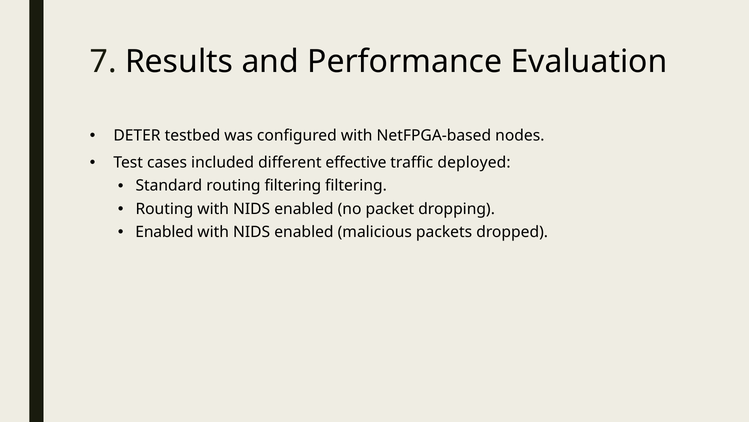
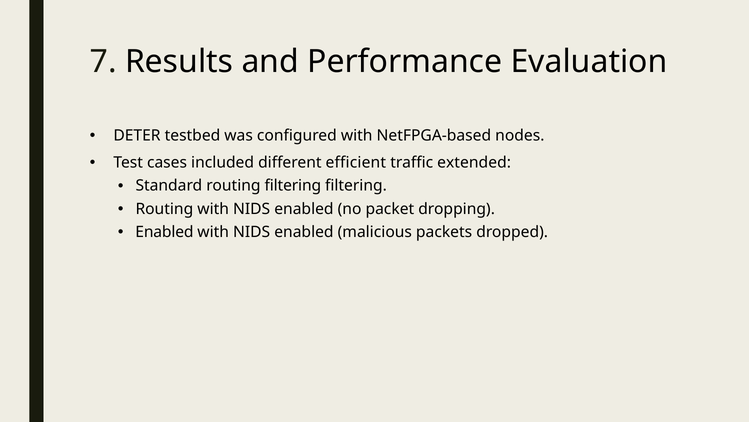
effective: effective -> efficient (356, 162)
deployed: deployed -> extended (474, 162)
